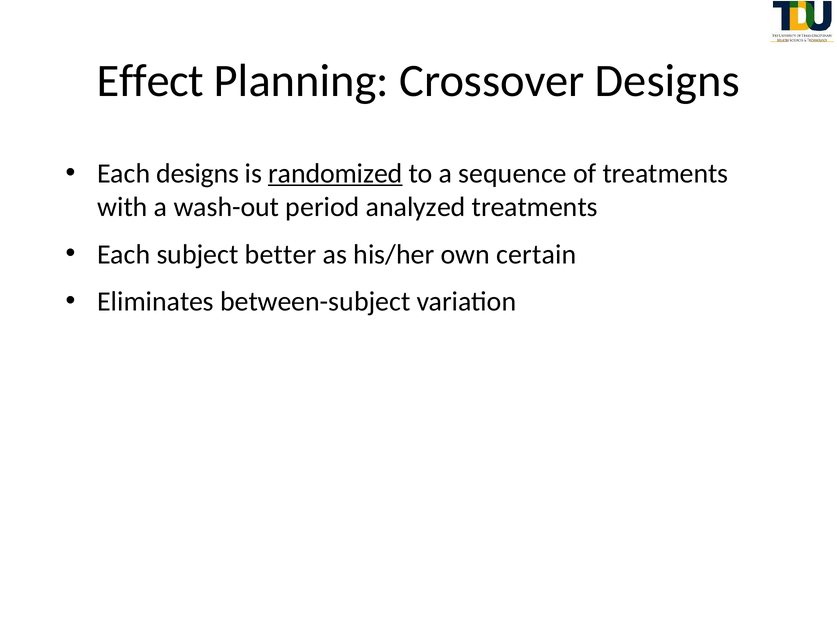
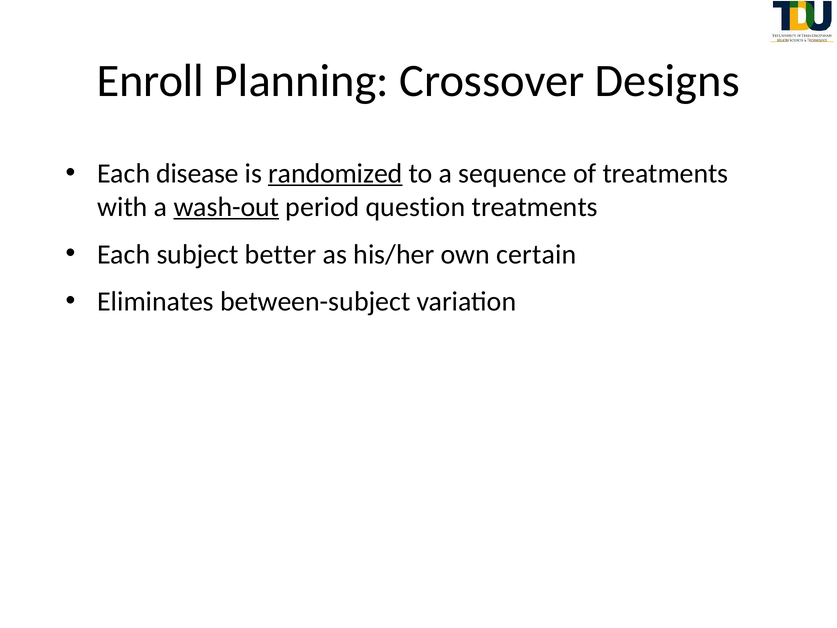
Effect: Effect -> Enroll (150, 81)
Each designs: designs -> disease (198, 173)
wash-out underline: none -> present (226, 207)
analyzed: analyzed -> question (416, 207)
